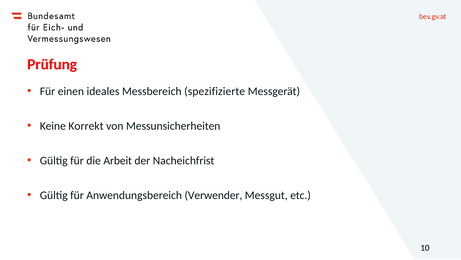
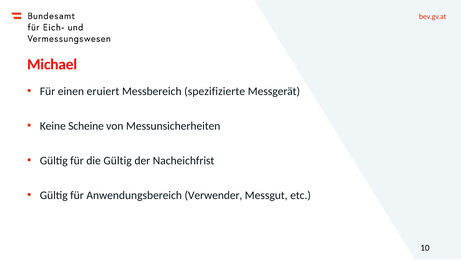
Prüfung: Prüfung -> Michael (52, 64)
ideales: ideales -> eruiert (103, 91)
Korrekt: Korrekt -> Scheine (86, 126)
die Arbeit: Arbeit -> Gültig (118, 160)
